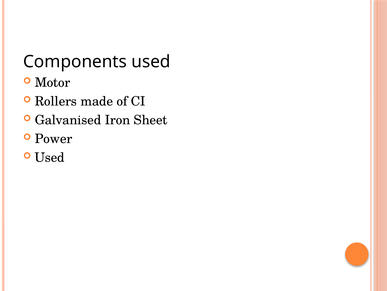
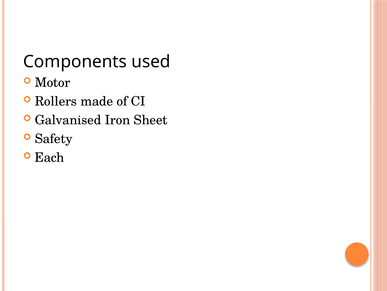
Power: Power -> Safety (54, 139)
Used: Used -> Each (50, 157)
